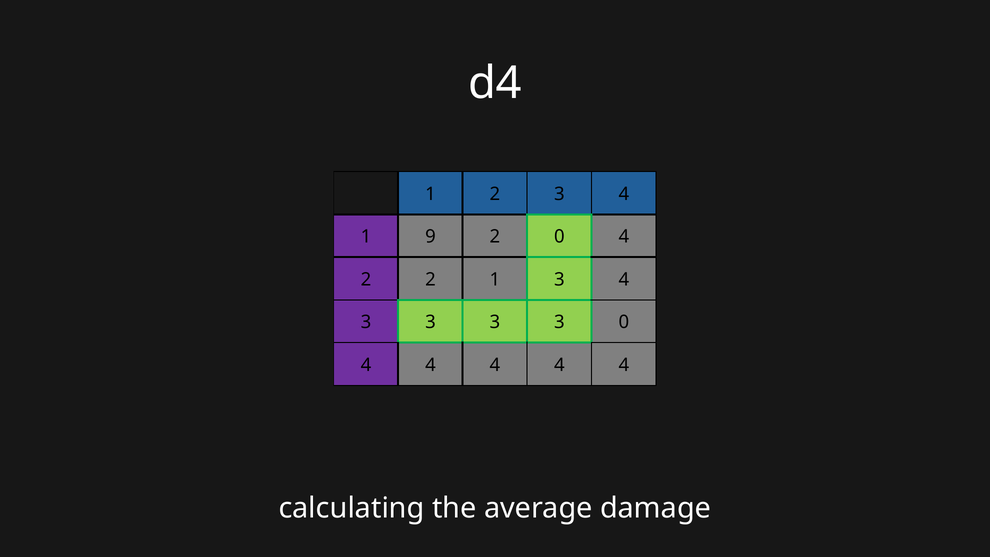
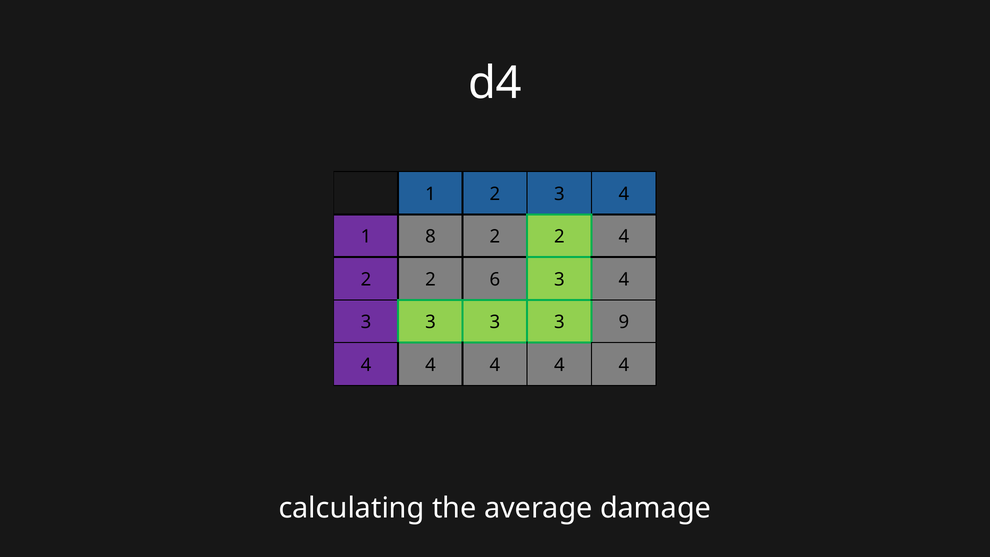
9: 9 -> 8 (430, 237)
0: 0 -> 2 (559, 237)
2 1: 1 -> 6 (495, 279)
3 0: 0 -> 9 (624, 322)
